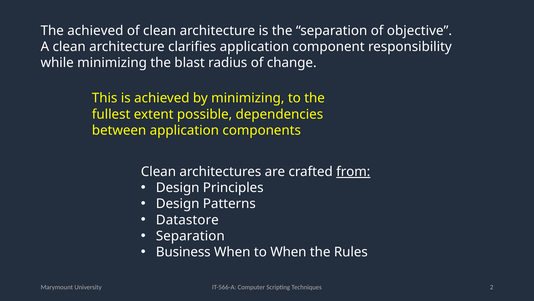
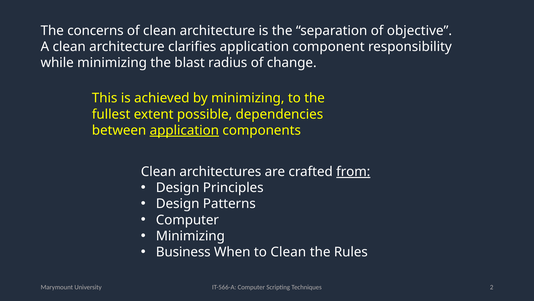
The achieved: achieved -> concerns (95, 31)
application underline: none -> present (184, 130)
Datastore: Datastore -> Computer (187, 219)
Separation: Separation -> Minimizing (190, 236)
to When: When -> Clean (288, 252)
